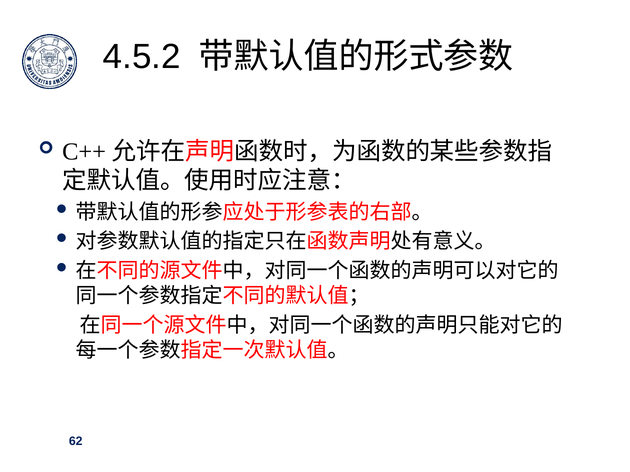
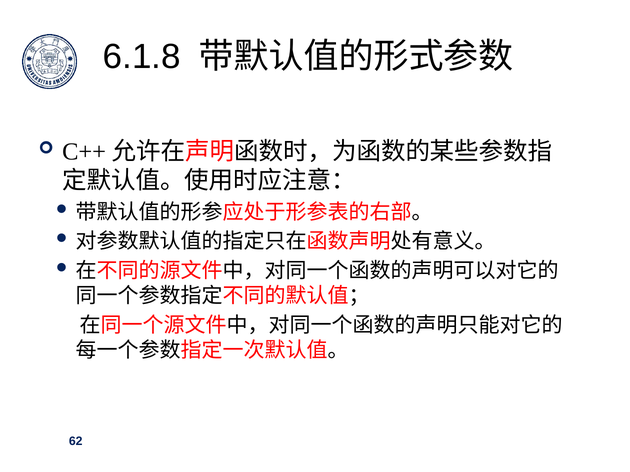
4.5.2: 4.5.2 -> 6.1.8 (142, 57)
